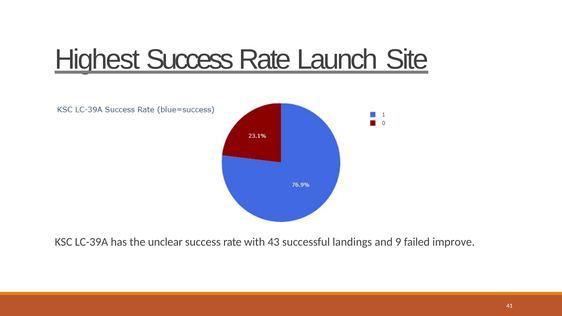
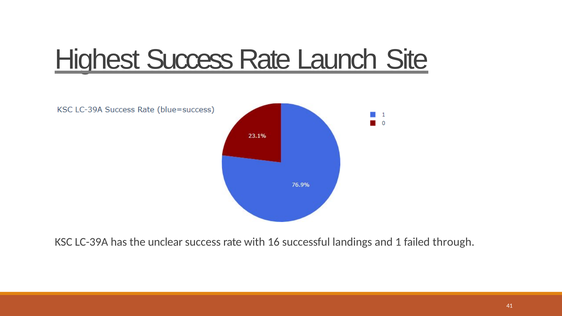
43: 43 -> 16 (274, 242)
9: 9 -> 1 (398, 242)
improve: improve -> through (454, 242)
